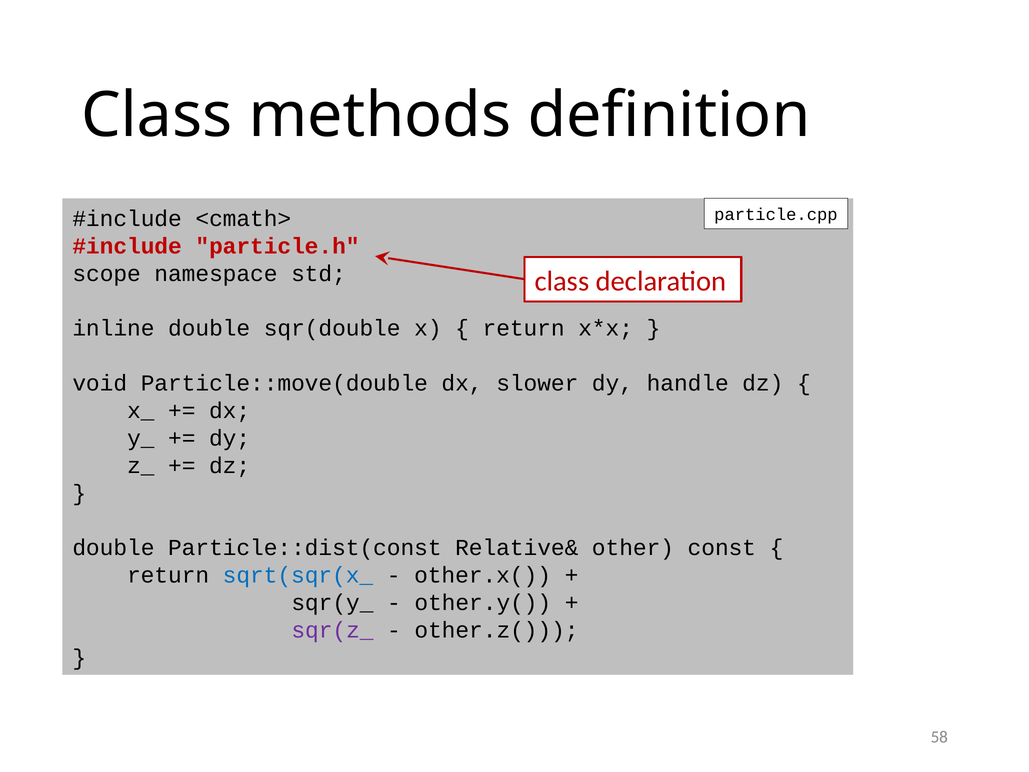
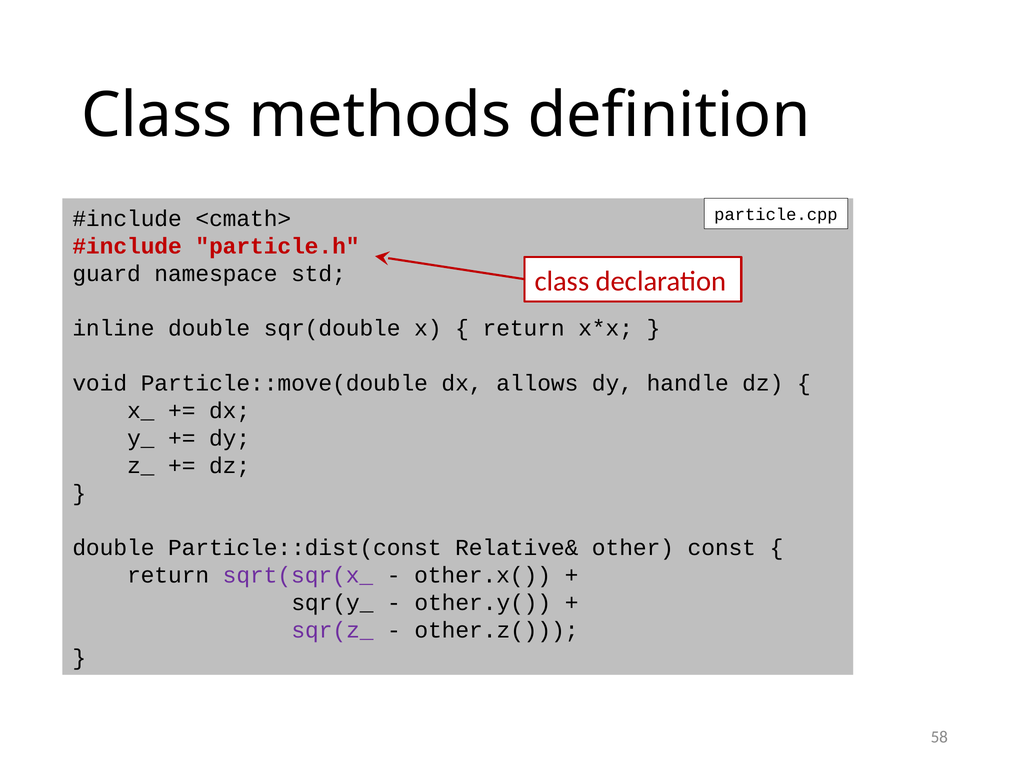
scope: scope -> guard (107, 273)
slower: slower -> allows (537, 383)
sqrt(sqr(x_ colour: blue -> purple (298, 575)
